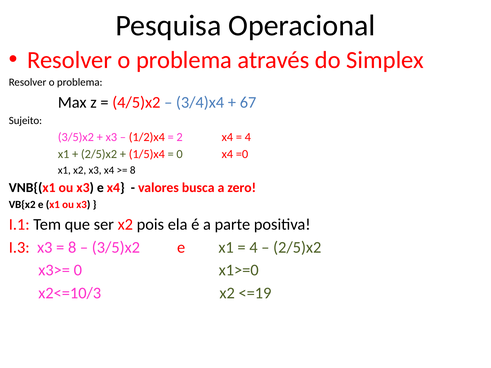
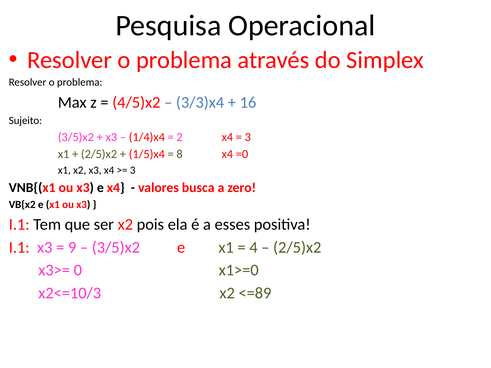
3/4)x4: 3/4)x4 -> 3/3)x4 (200, 102)
67: 67 -> 16 (248, 102)
1/2)x4: 1/2)x4 -> 1/4)x4 (147, 137)
4: 4 -> 3 (248, 137)
0: 0 -> 8 (180, 154)
8: 8 -> 3 (133, 170)
parte: parte -> esses (232, 225)
I.3: I.3 -> I.1 (19, 248)
8: 8 -> 9 (72, 248)
<=19: <=19 -> <=89 (255, 293)
